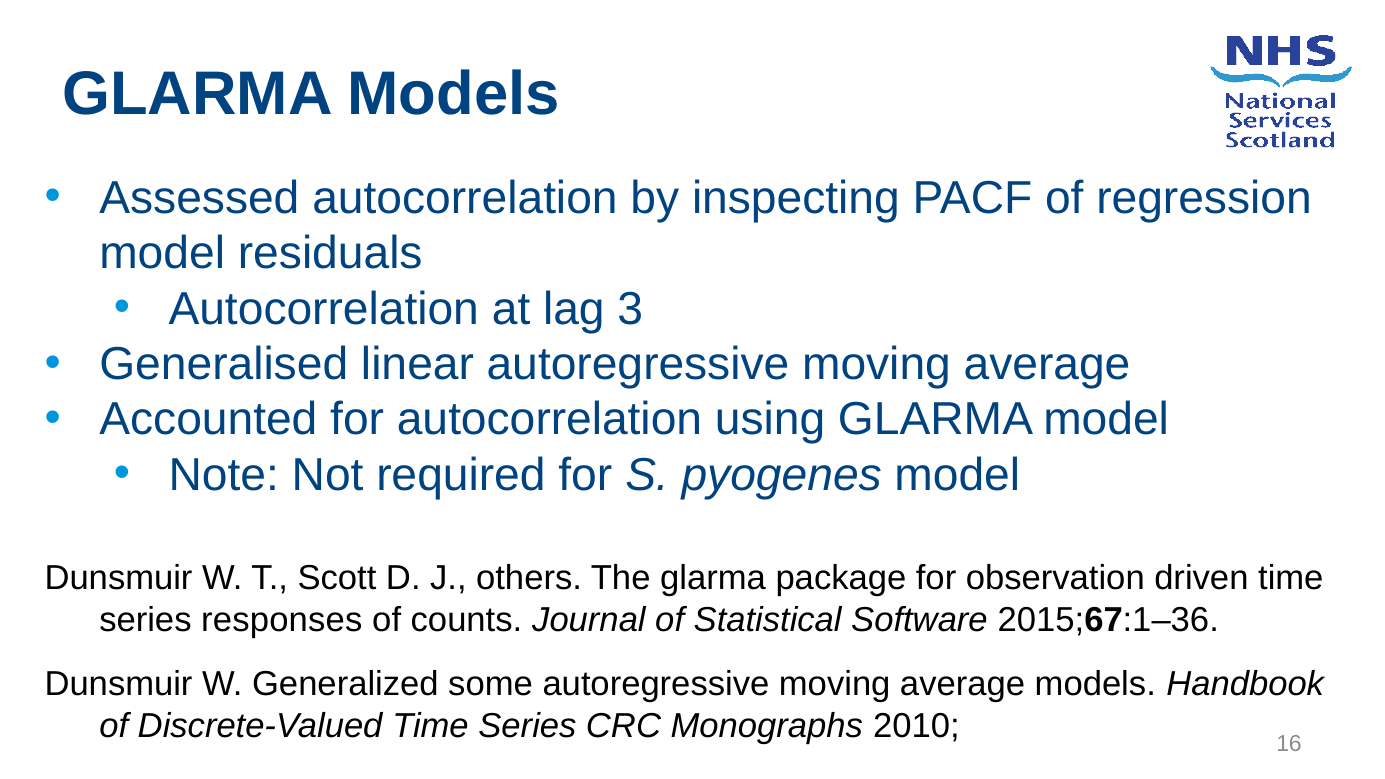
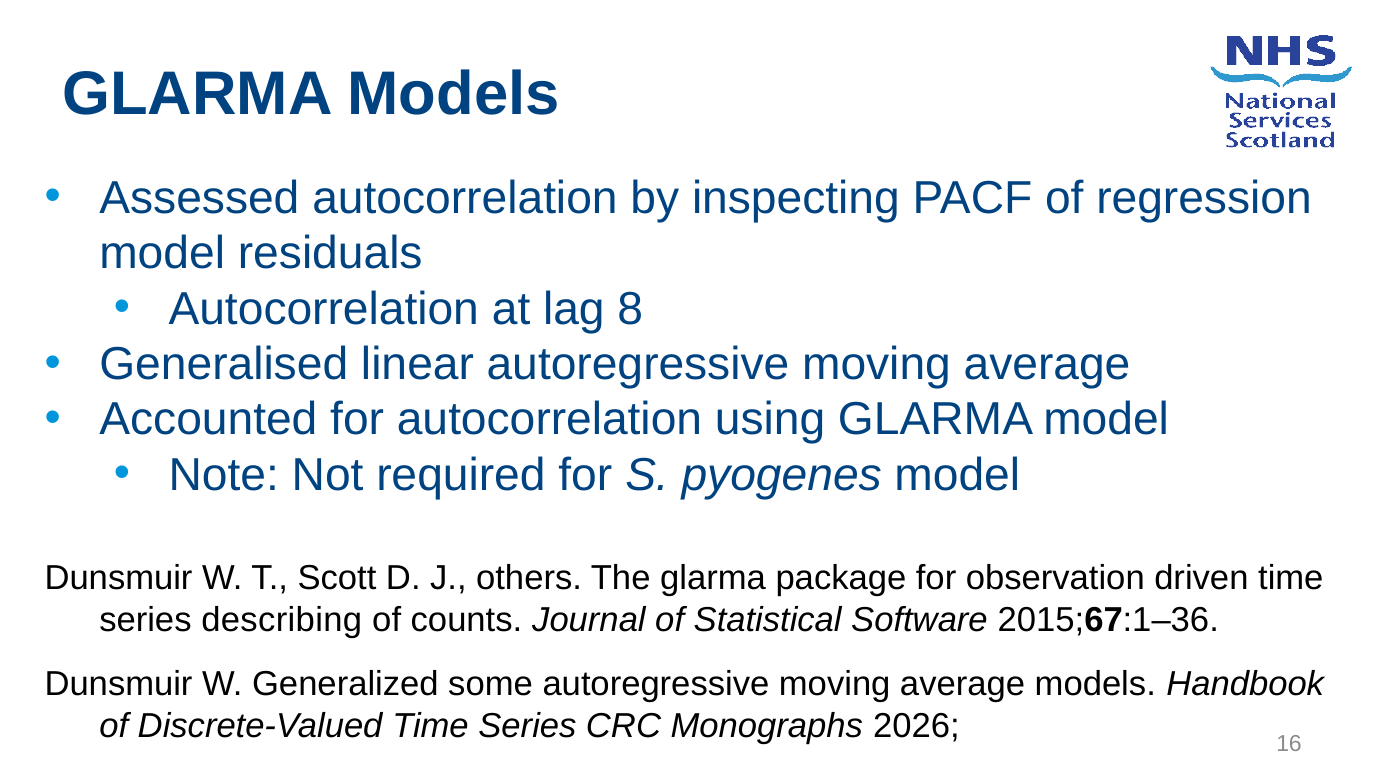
3: 3 -> 8 (630, 309)
responses: responses -> describing (282, 620)
2010: 2010 -> 2026 (917, 726)
